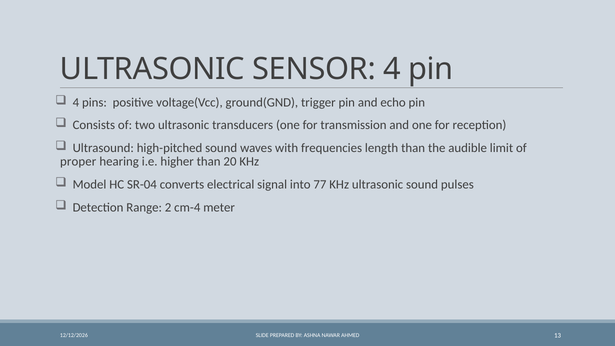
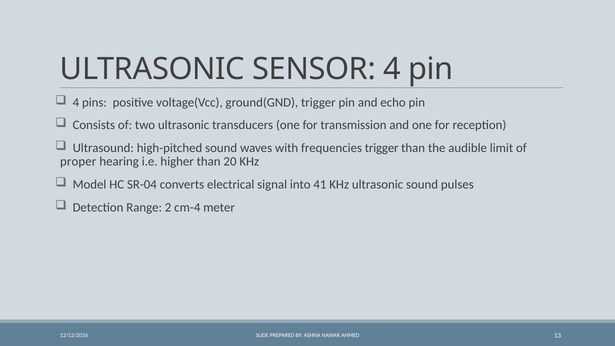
frequencies length: length -> trigger (382, 148)
77: 77 -> 41 (320, 185)
